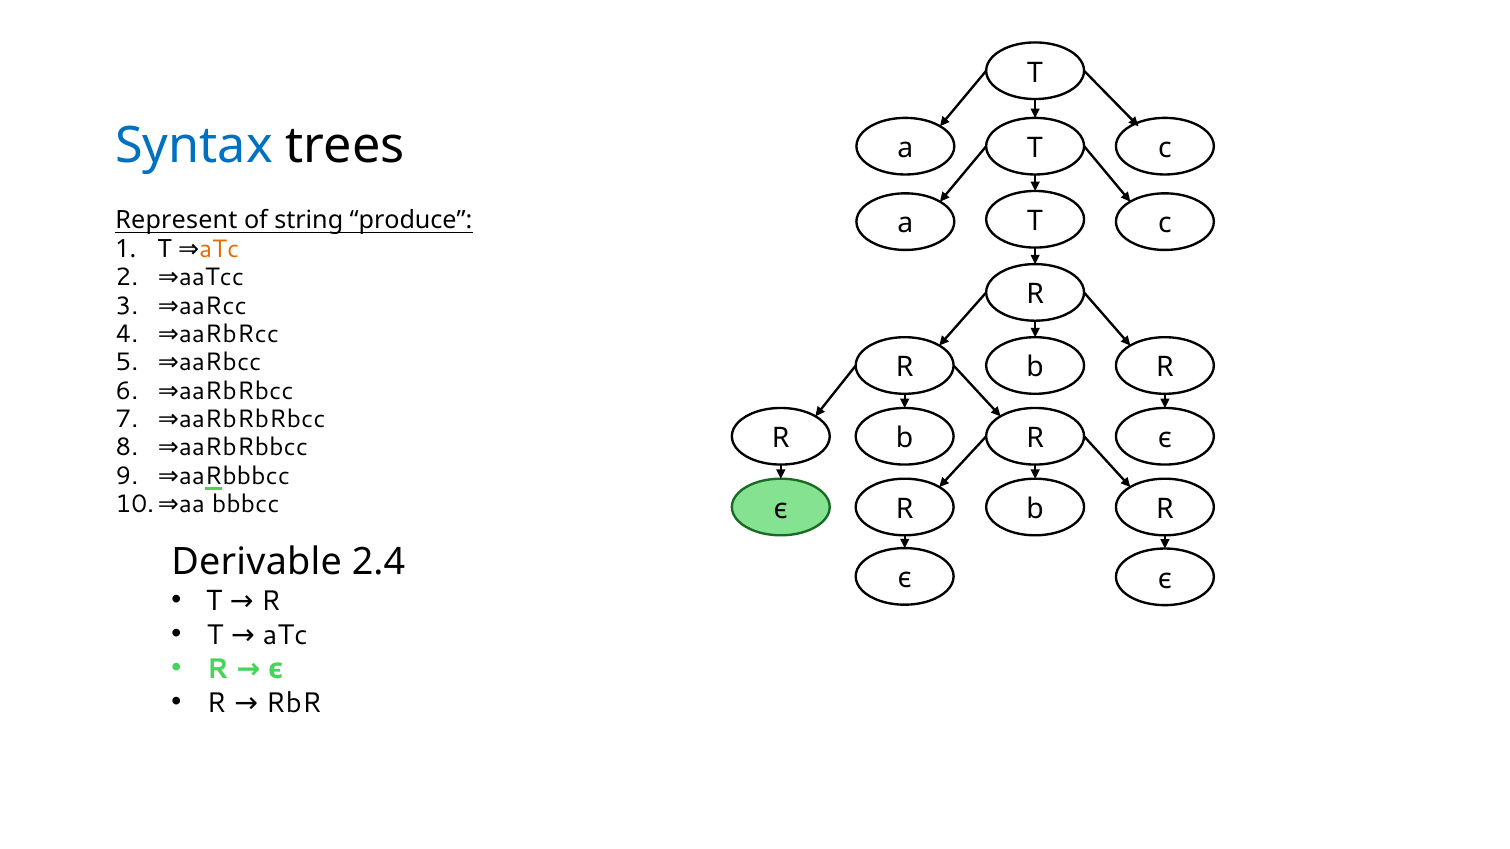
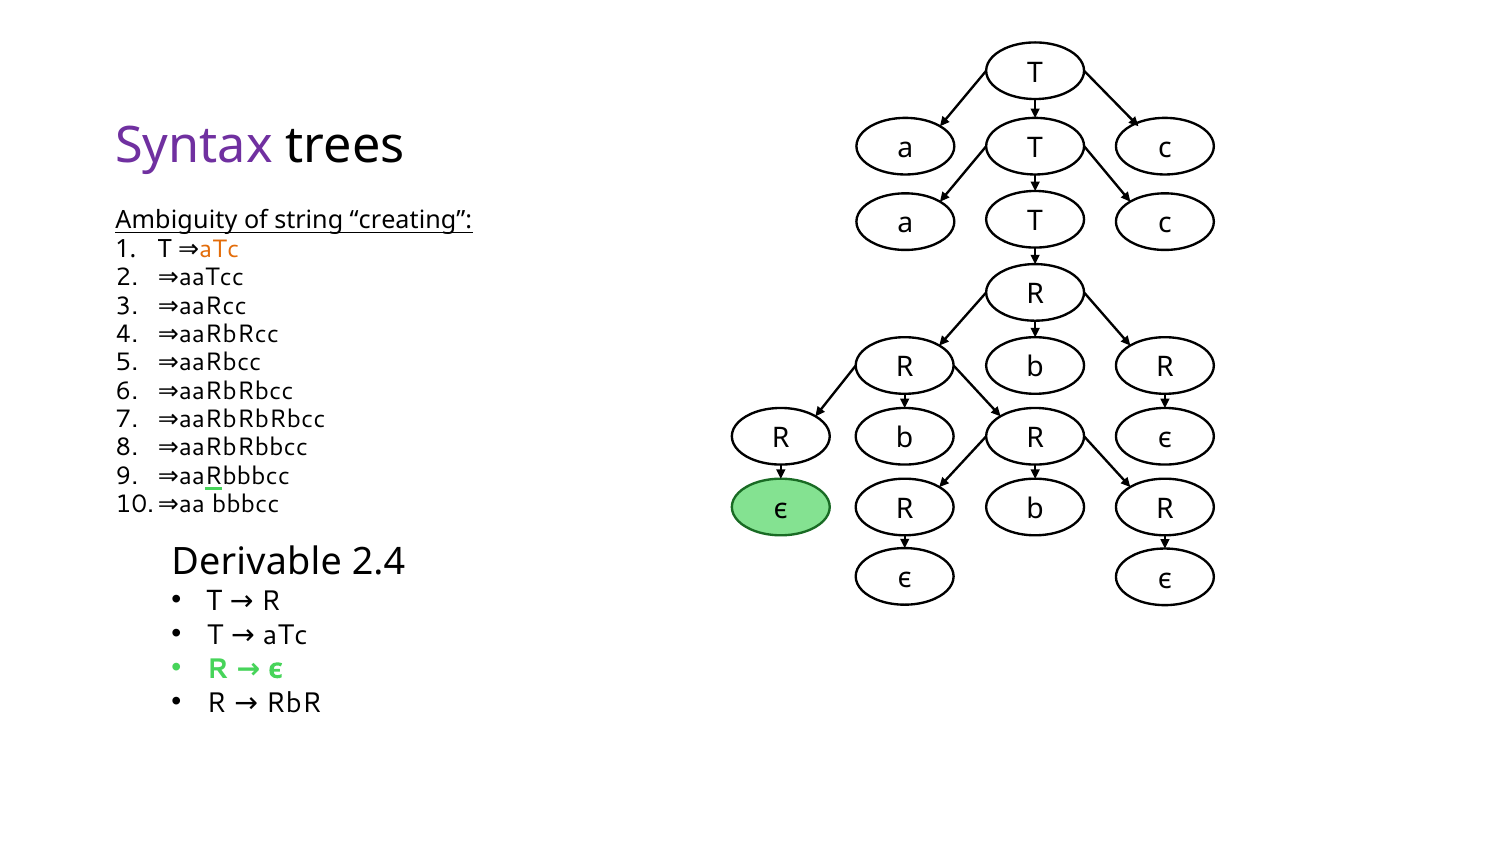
Syntax colour: blue -> purple (194, 146)
Represent: Represent -> Ambiguity (176, 221)
produce: produce -> creating (411, 221)
